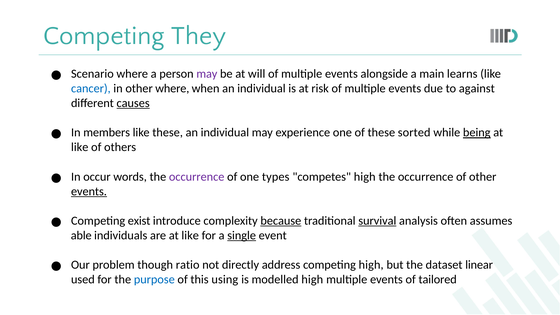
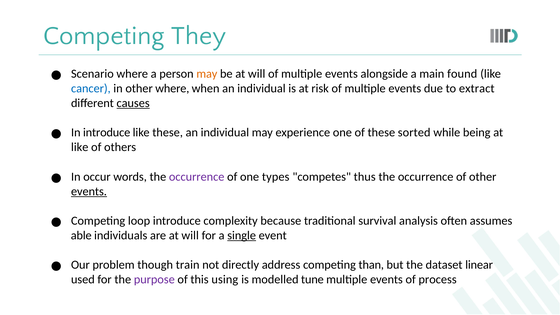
may colour: purple -> orange (207, 74)
learns: learns -> found (462, 74)
against: against -> extract (477, 88)
In members: members -> introduce (107, 133)
being underline: present -> none (477, 133)
competes high: high -> thus (365, 177)
exist: exist -> loop (139, 221)
because underline: present -> none (281, 221)
survival underline: present -> none (377, 221)
are at like: like -> will (190, 235)
ratio: ratio -> train (188, 265)
competing high: high -> than (371, 265)
purpose colour: blue -> purple (154, 280)
modelled high: high -> tune (312, 280)
tailored: tailored -> process (438, 280)
